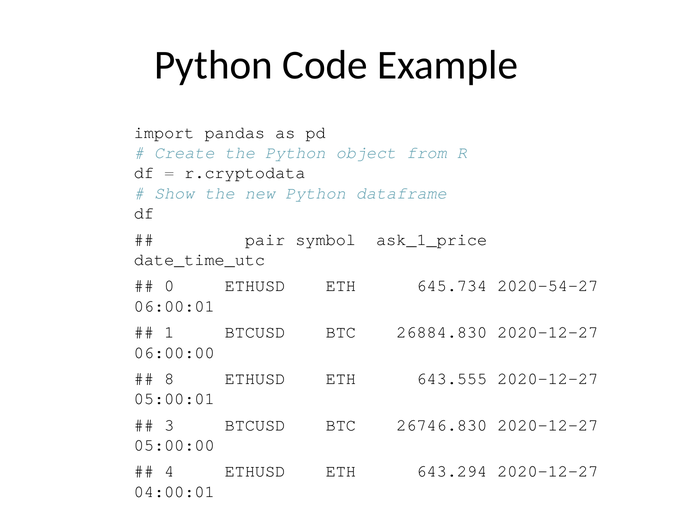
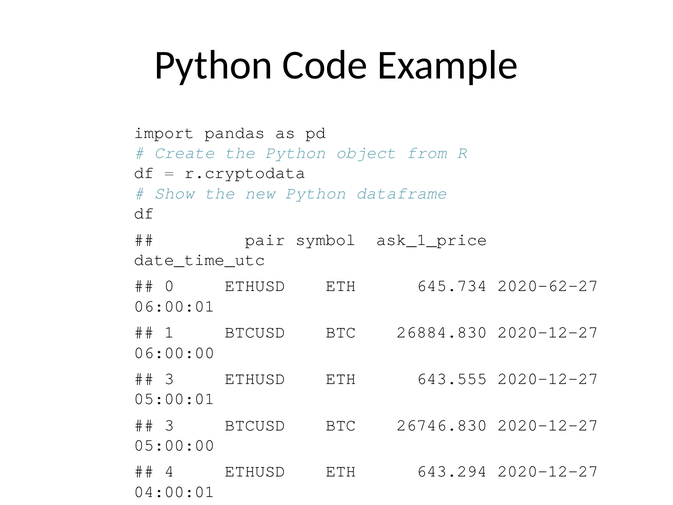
2020-54-27: 2020-54-27 -> 2020-62-27 (548, 286)
8: 8 -> 3 (169, 378)
